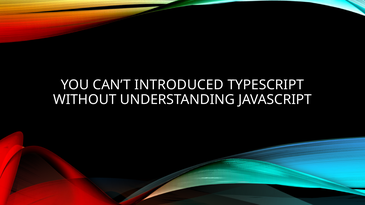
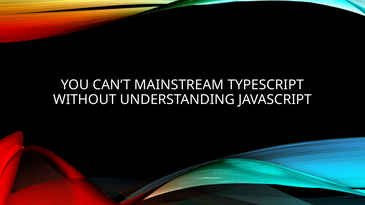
INTRODUCED: INTRODUCED -> MAINSTREAM (179, 85)
